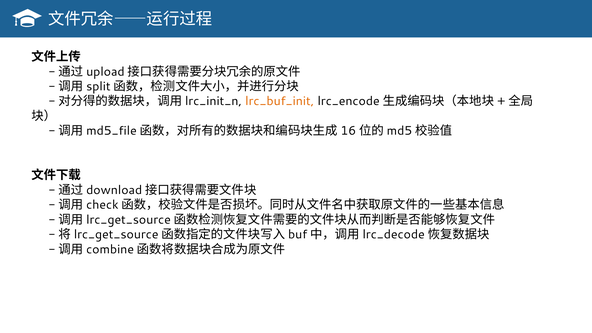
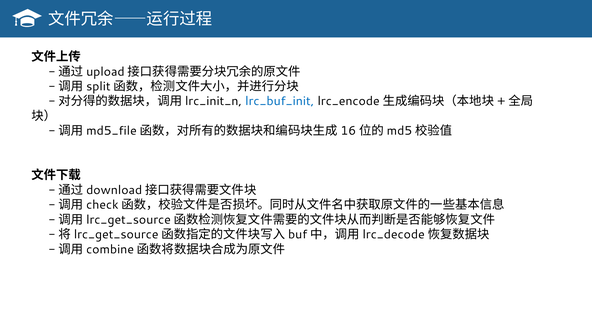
lrc_buf_init colour: orange -> blue (280, 101)
